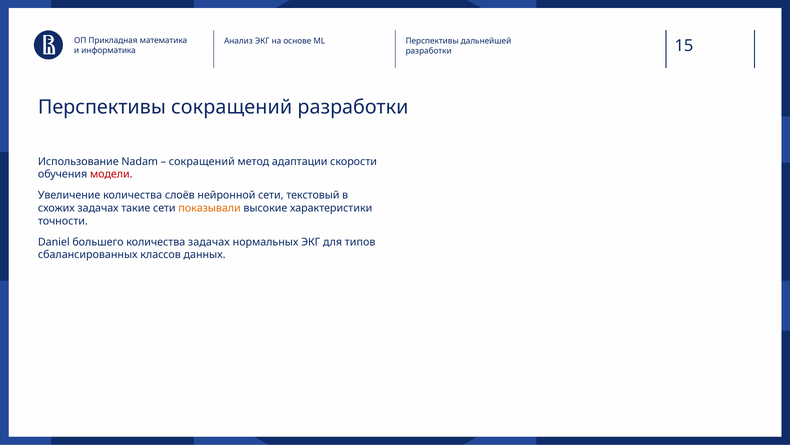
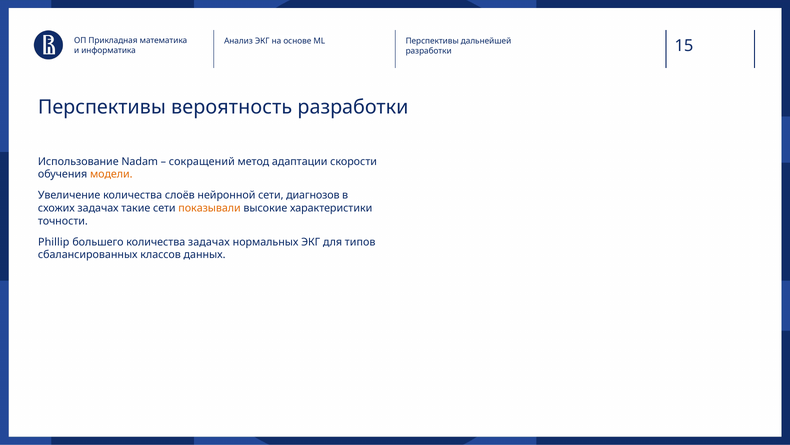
Перспективы сокращений: сокращений -> вероятность (232, 107)
модели colour: red -> orange (111, 174)
текстовый: текстовый -> диагнозов (313, 195)
Daniel: Daniel -> Phillip (54, 242)
